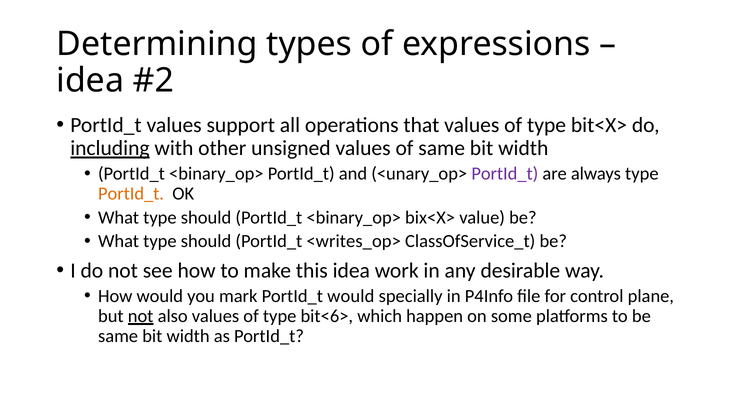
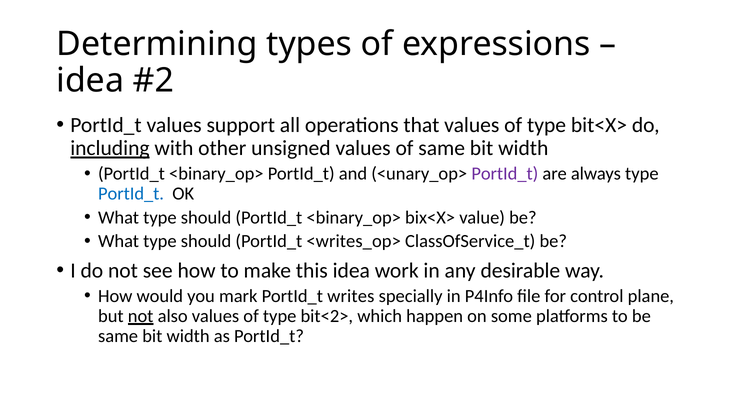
PortId_t colour: orange -> blue (131, 194)
PortId_t would: would -> writes (351, 296)
bit<6>: bit<6> -> bit<2> (327, 316)
